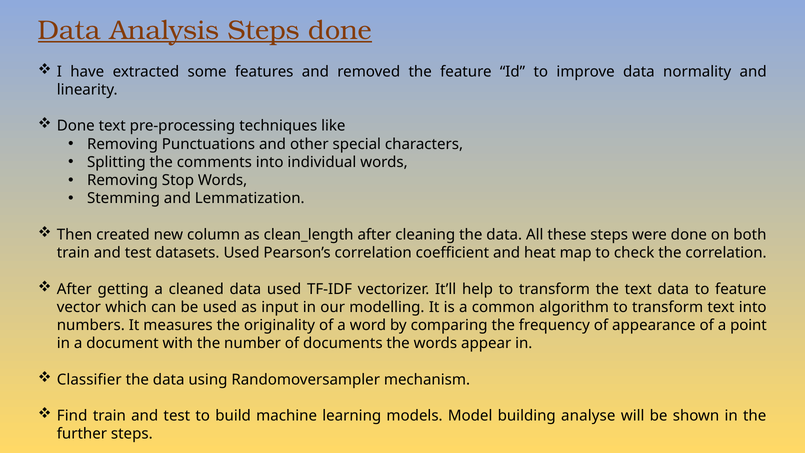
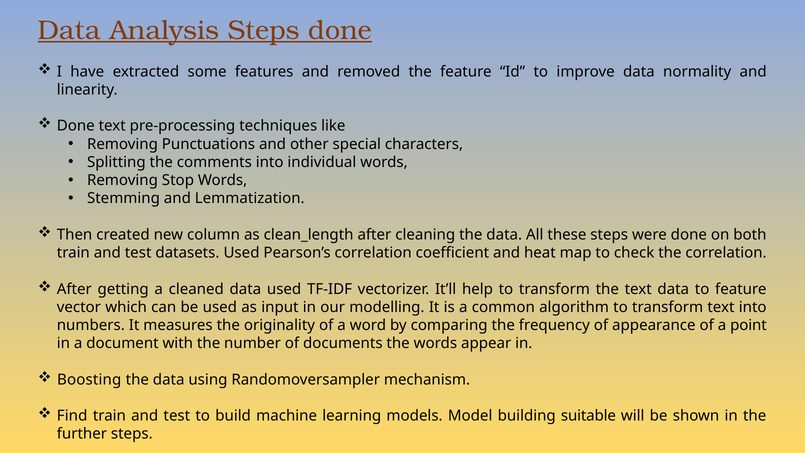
Classifier: Classifier -> Boosting (89, 379)
analyse: analyse -> suitable (588, 416)
